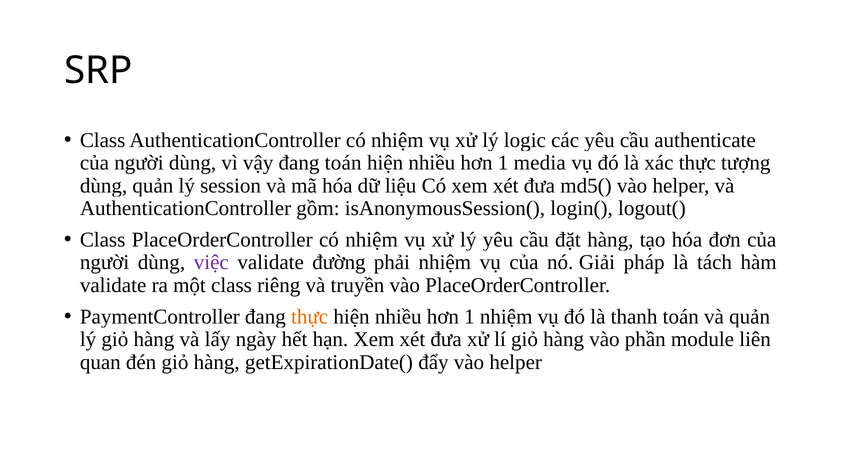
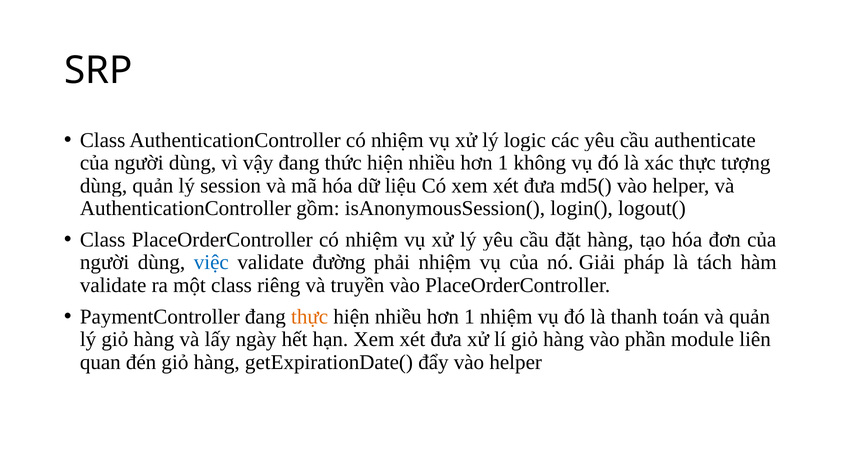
đang toán: toán -> thức (343, 163)
media: media -> không (540, 163)
việc colour: purple -> blue (211, 263)
